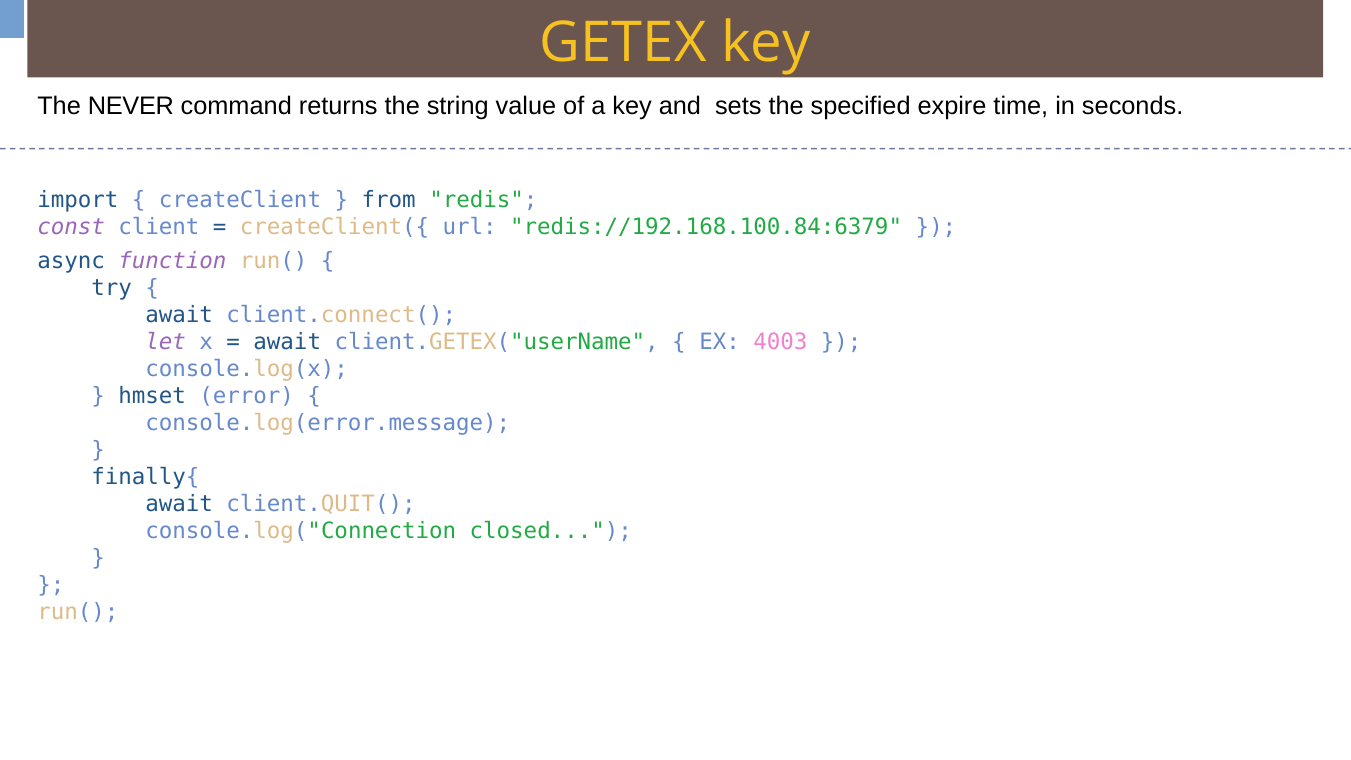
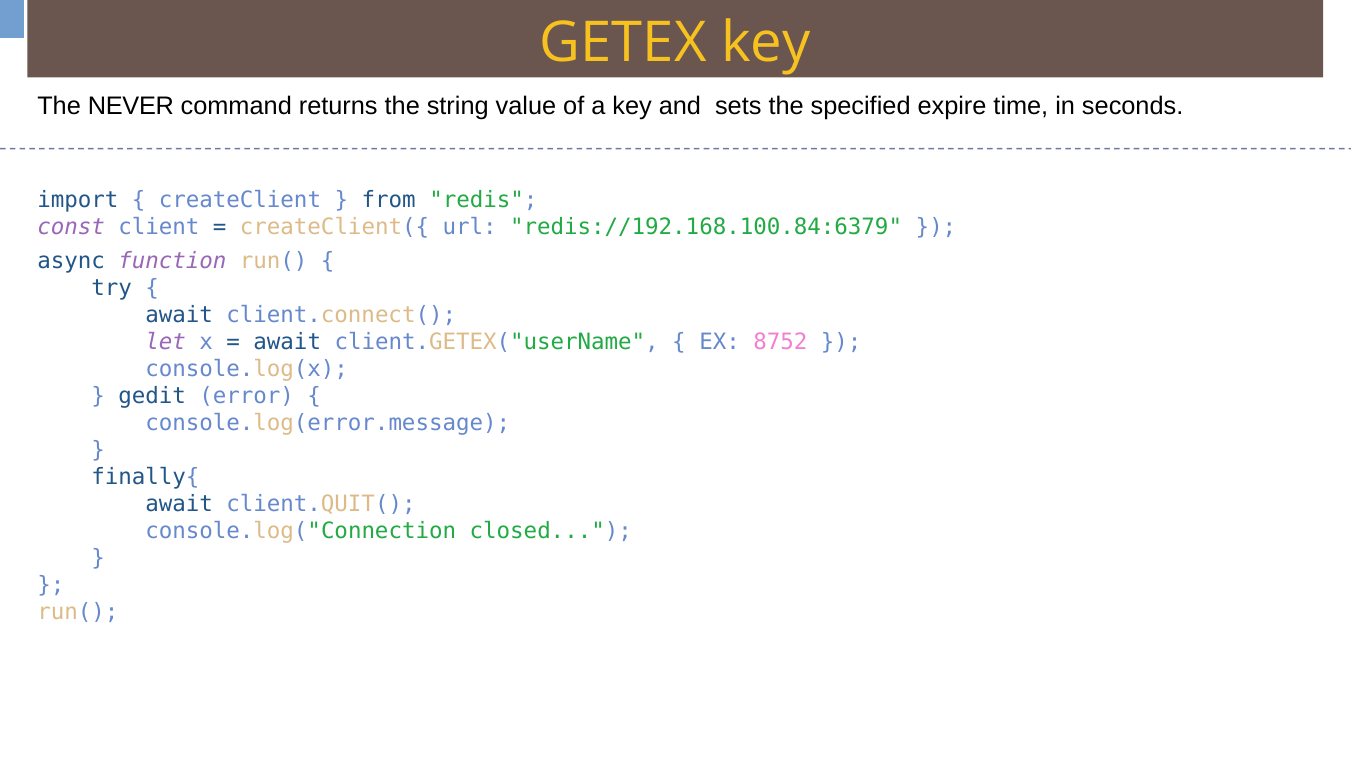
4003: 4003 -> 8752 (780, 342)
hmset: hmset -> gedit (152, 396)
